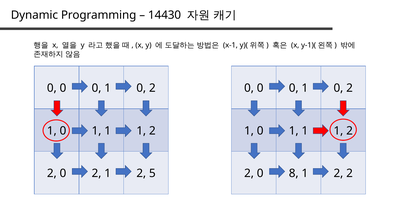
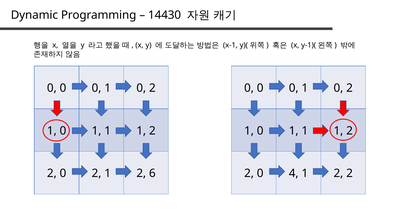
5: 5 -> 6 (152, 173)
8: 8 -> 4 (294, 173)
